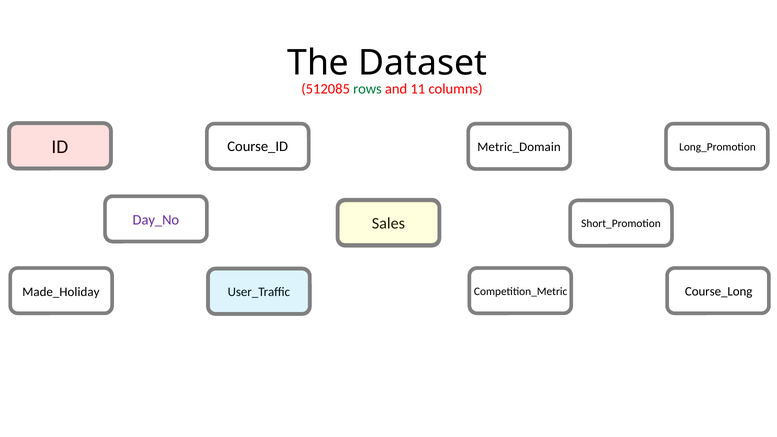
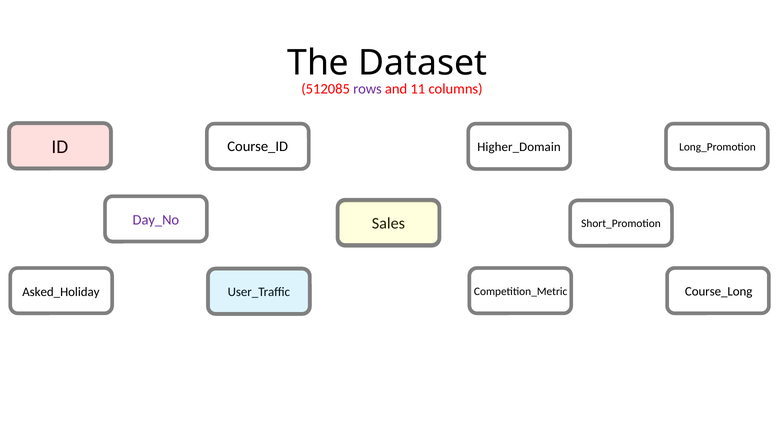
rows colour: green -> purple (367, 89)
Metric_Domain: Metric_Domain -> Higher_Domain (519, 147)
Made_Holiday: Made_Holiday -> Asked_Holiday (61, 292)
